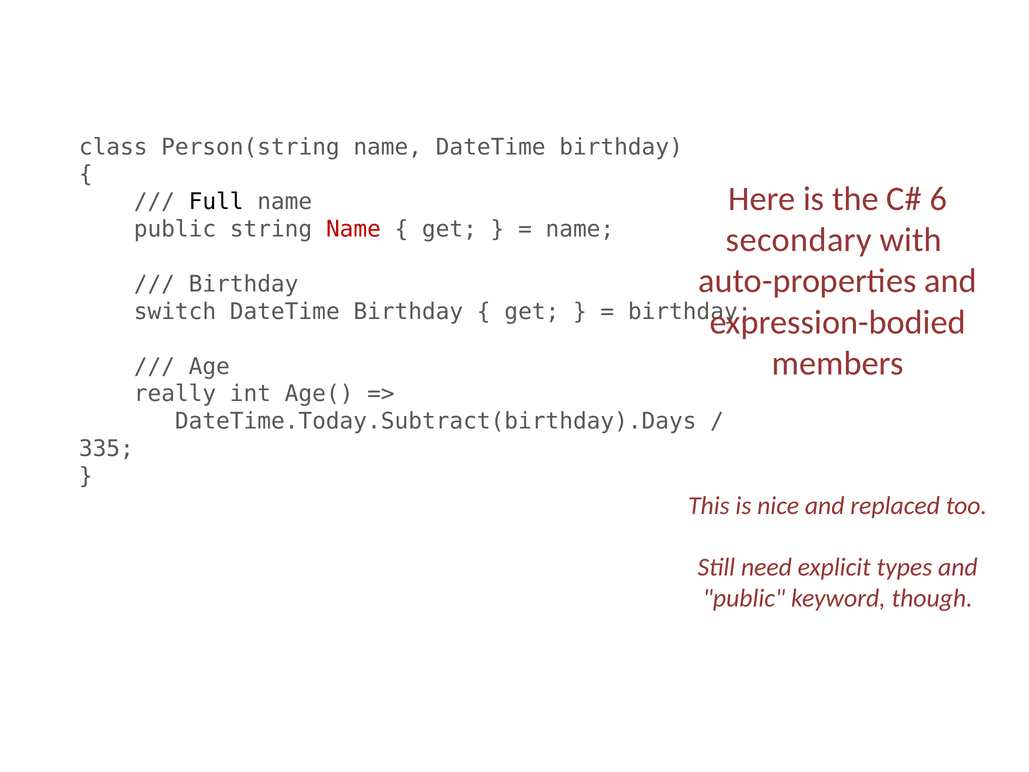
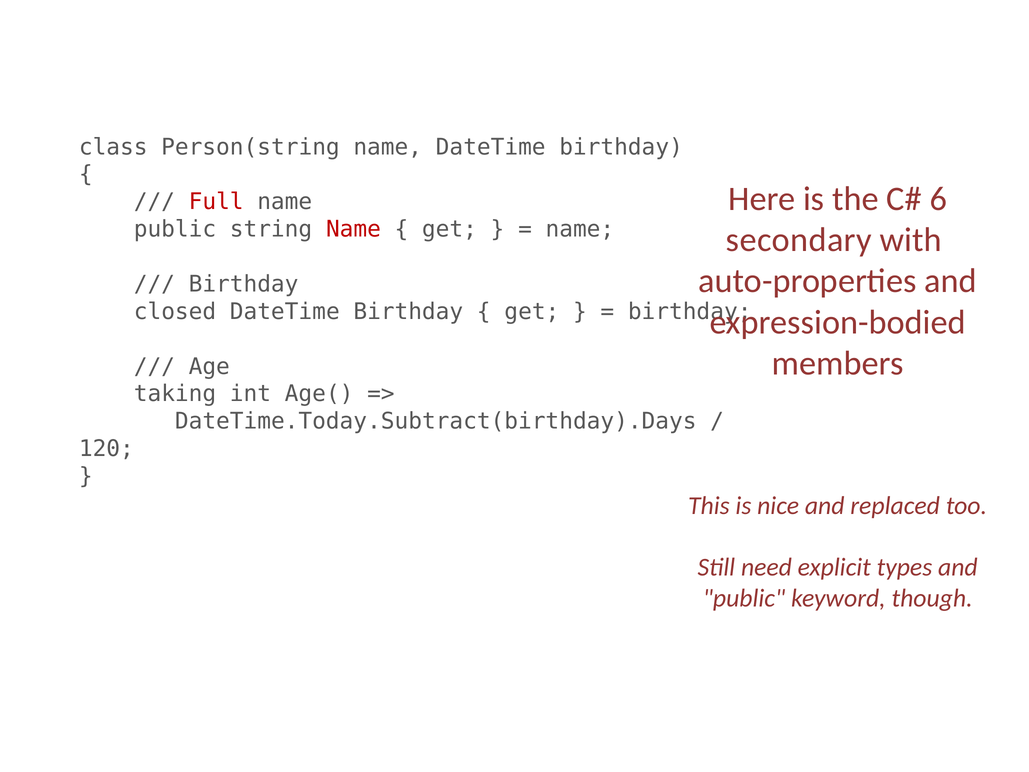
Full colour: black -> red (216, 202)
switch: switch -> closed (175, 311)
really: really -> taking (175, 394)
335: 335 -> 120 (106, 449)
